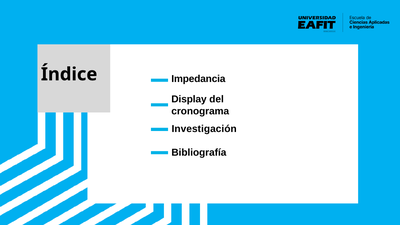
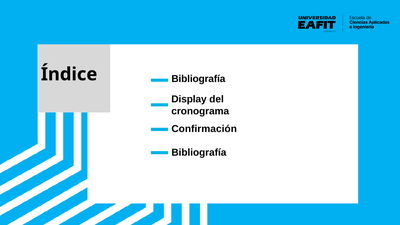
Impedancia: Impedancia -> Bibliografía (198, 79)
Investigación: Investigación -> Confirmación (204, 129)
